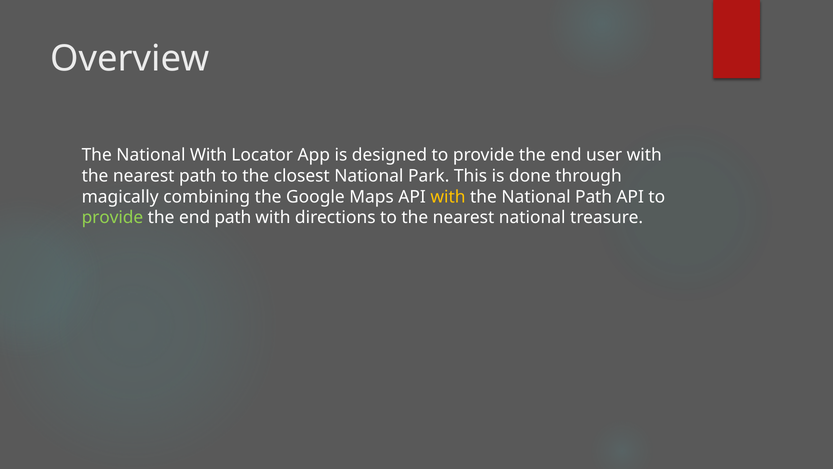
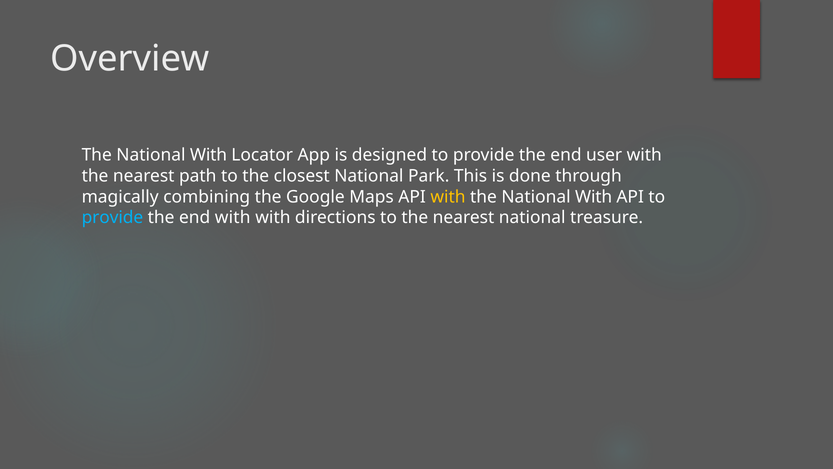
Path: Path -> With (594, 197)
provide colour: light green -> light blue (112, 218)
end path: path -> with (233, 218)
